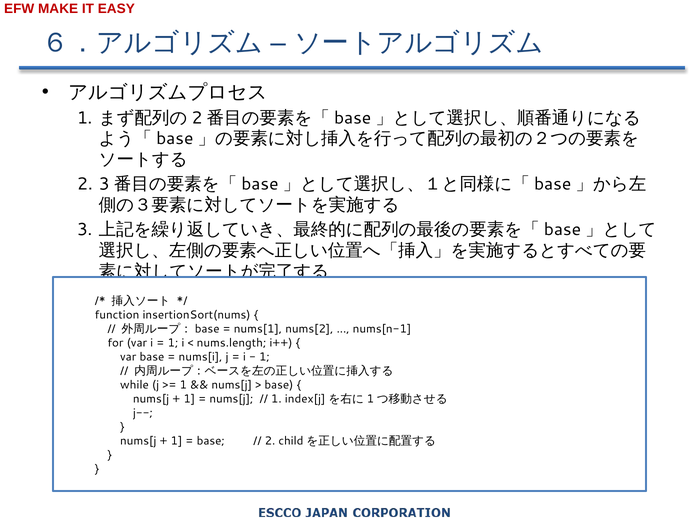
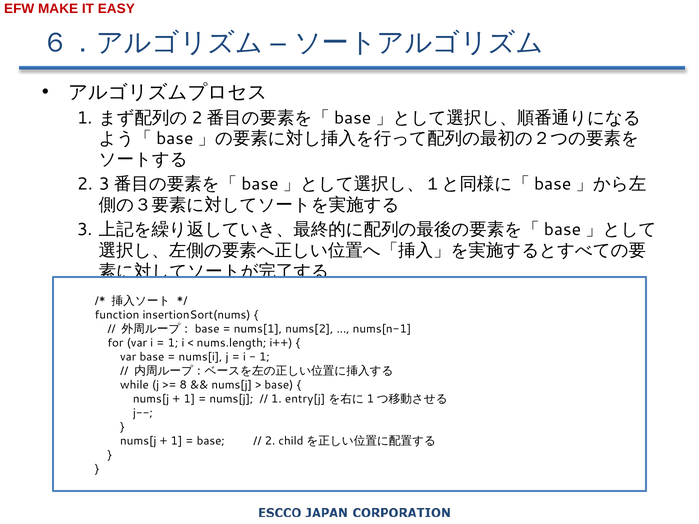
1: 1 -> 8 (183, 385)
index[j: index[j -> entry[j (305, 399)
